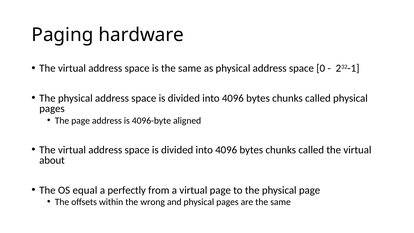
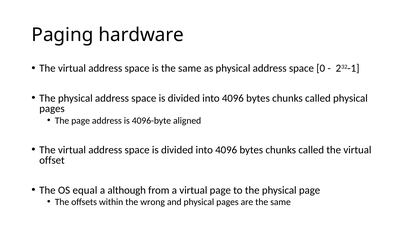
about: about -> offset (52, 160)
perfectly: perfectly -> although (127, 190)
